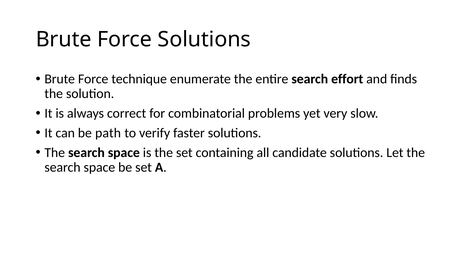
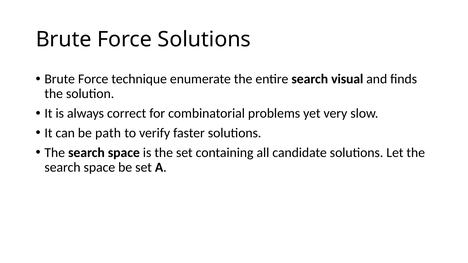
effort: effort -> visual (347, 79)
